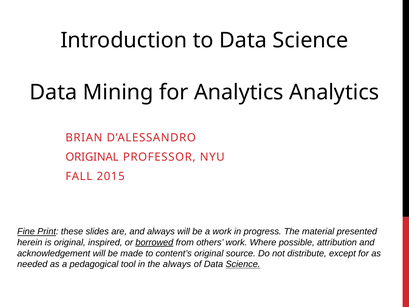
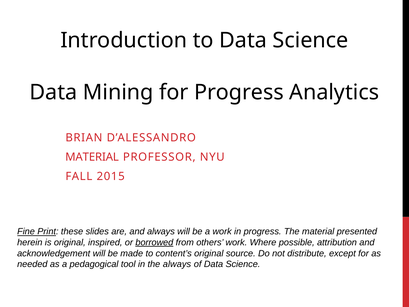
for Analytics: Analytics -> Progress (239, 92)
ORIGINAL: ORIGINAL -> MATERIAL (92, 157)
Science underline: present -> none (243, 264)
